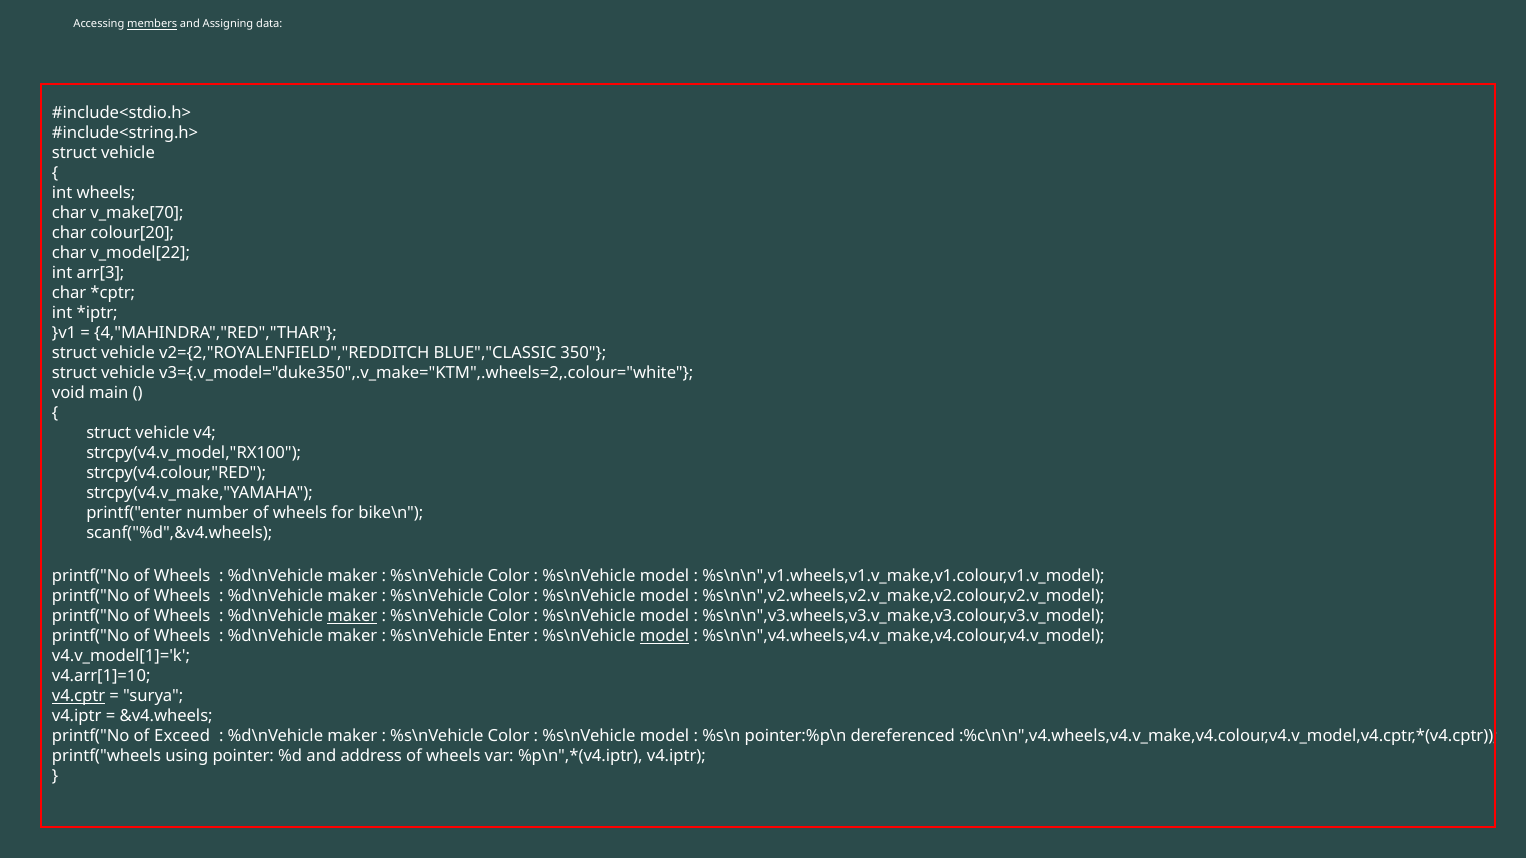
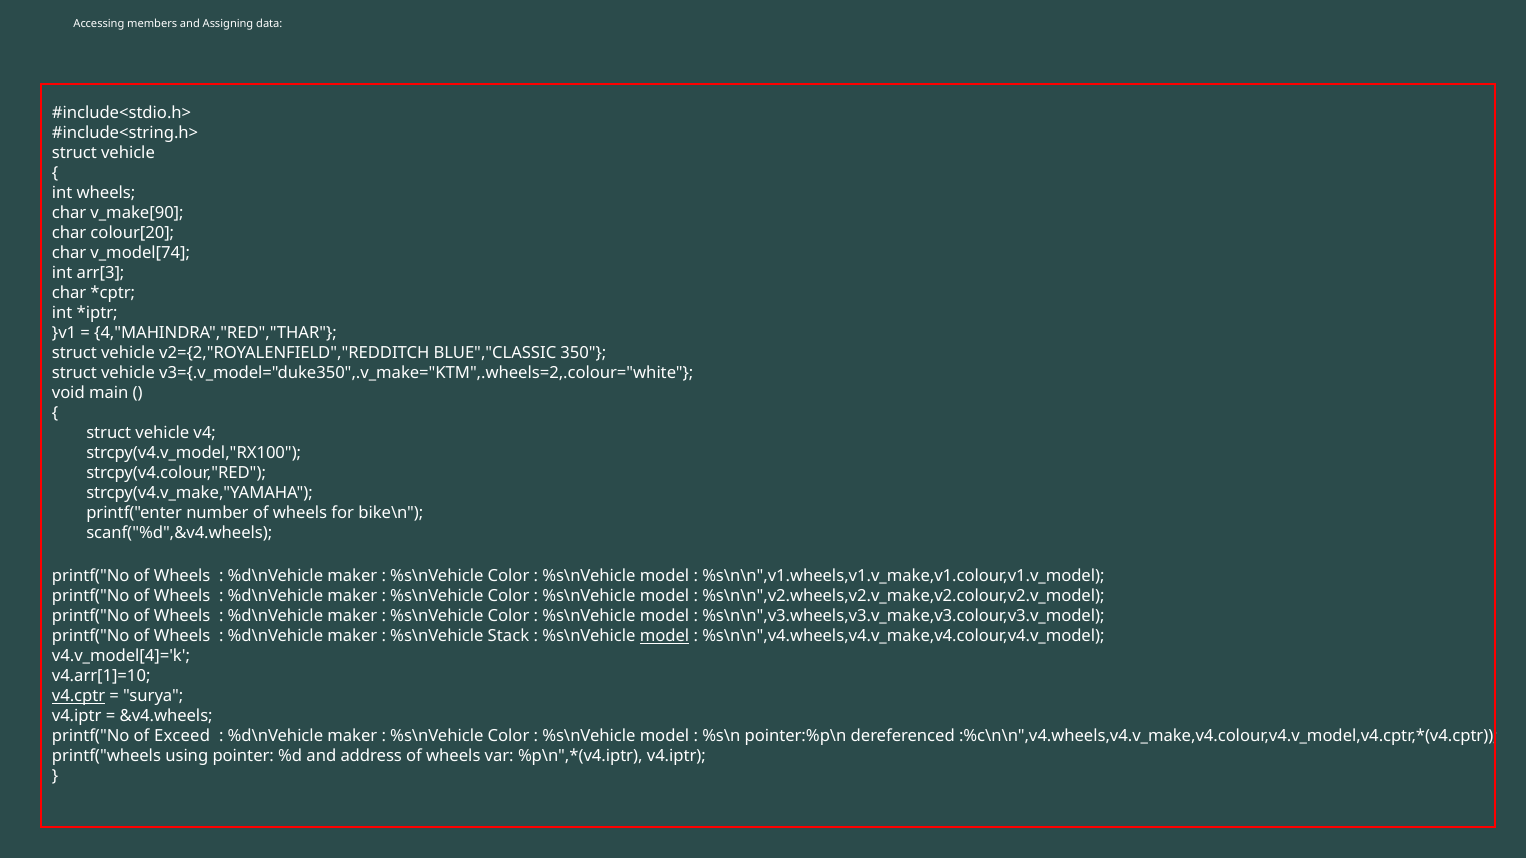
members underline: present -> none (152, 24)
v_make[70: v_make[70 -> v_make[90 (137, 213)
v_model[22: v_model[22 -> v_model[74 (140, 253)
maker underline: present -> none (352, 616)
Enter: Enter -> Stack (509, 636)
v4.v_model[1]='k: v4.v_model[1]='k -> v4.v_model[4]='k (121, 656)
